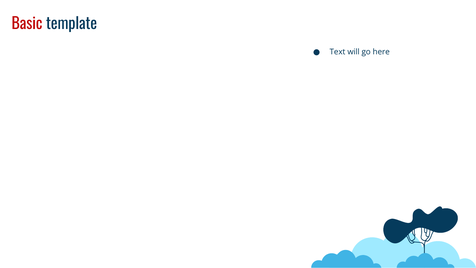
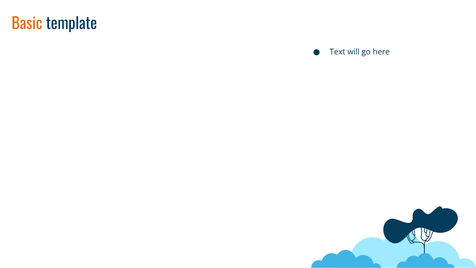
Basic colour: red -> orange (27, 24)
